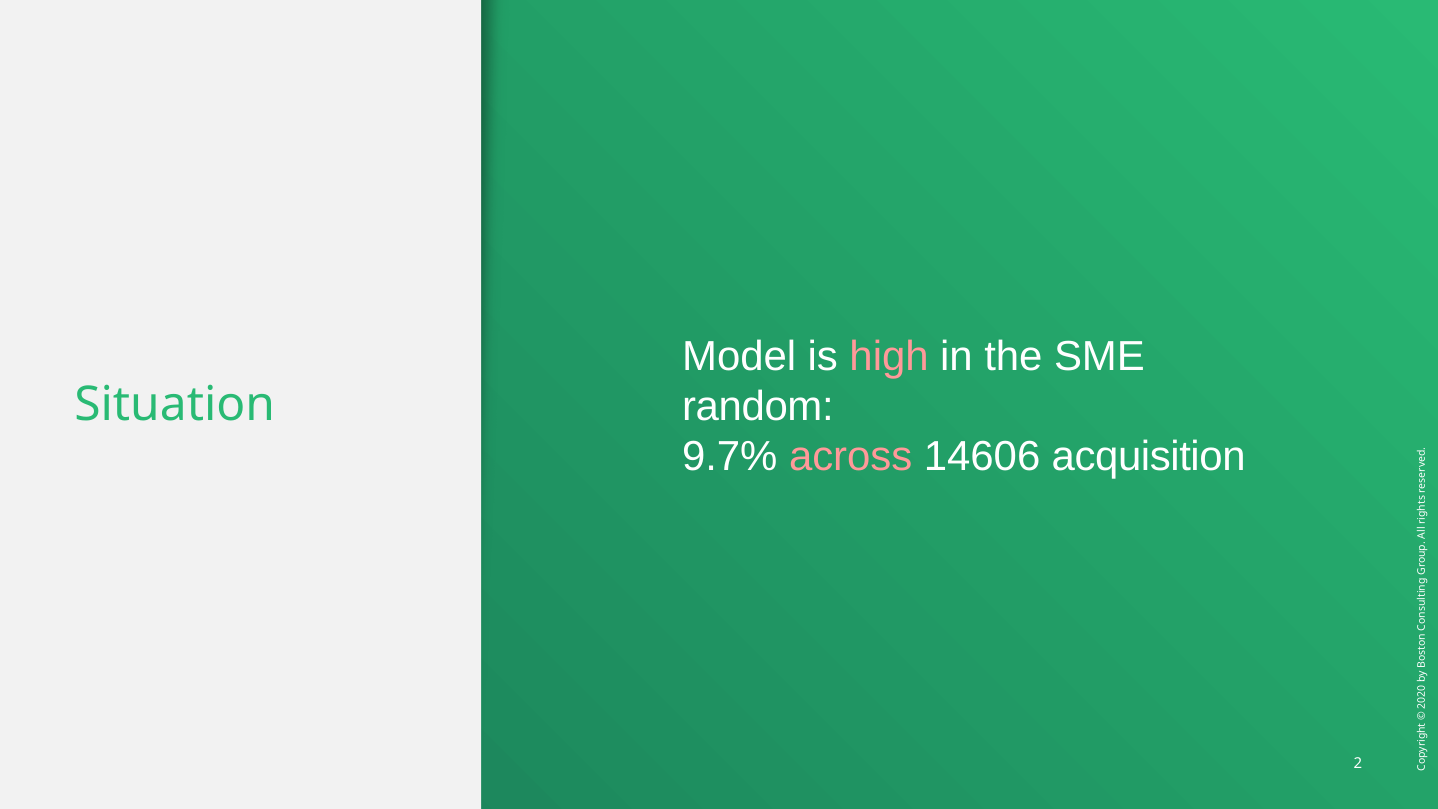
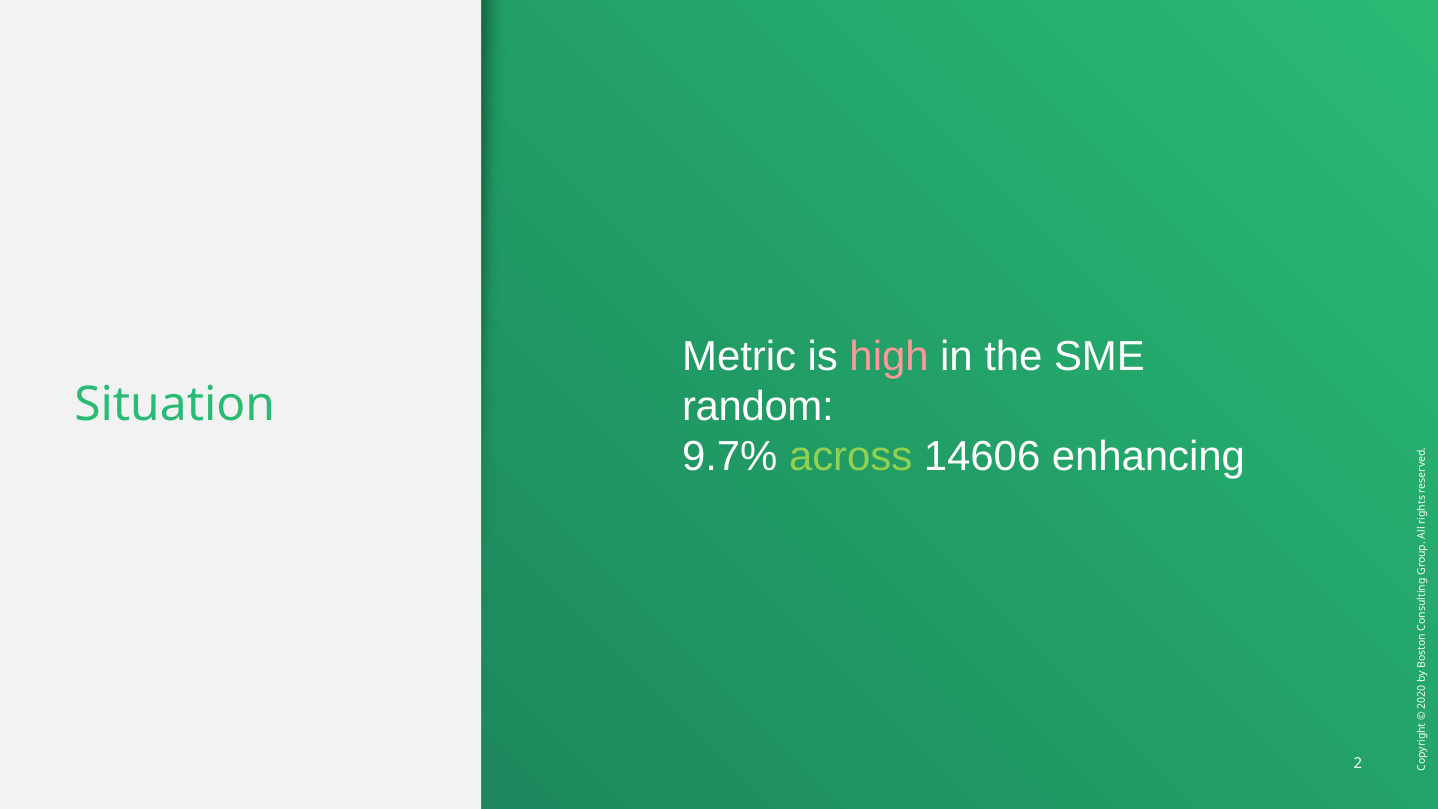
Model: Model -> Metric (739, 356)
across colour: pink -> light green (851, 457)
acquisition: acquisition -> enhancing (1148, 457)
